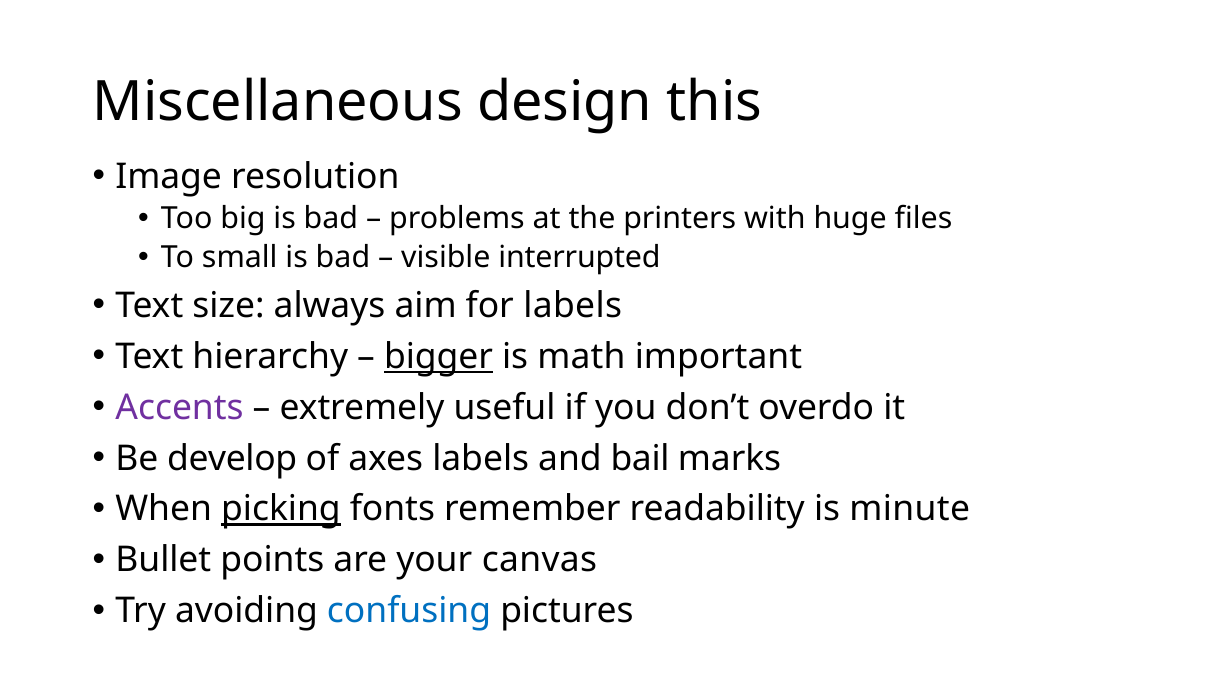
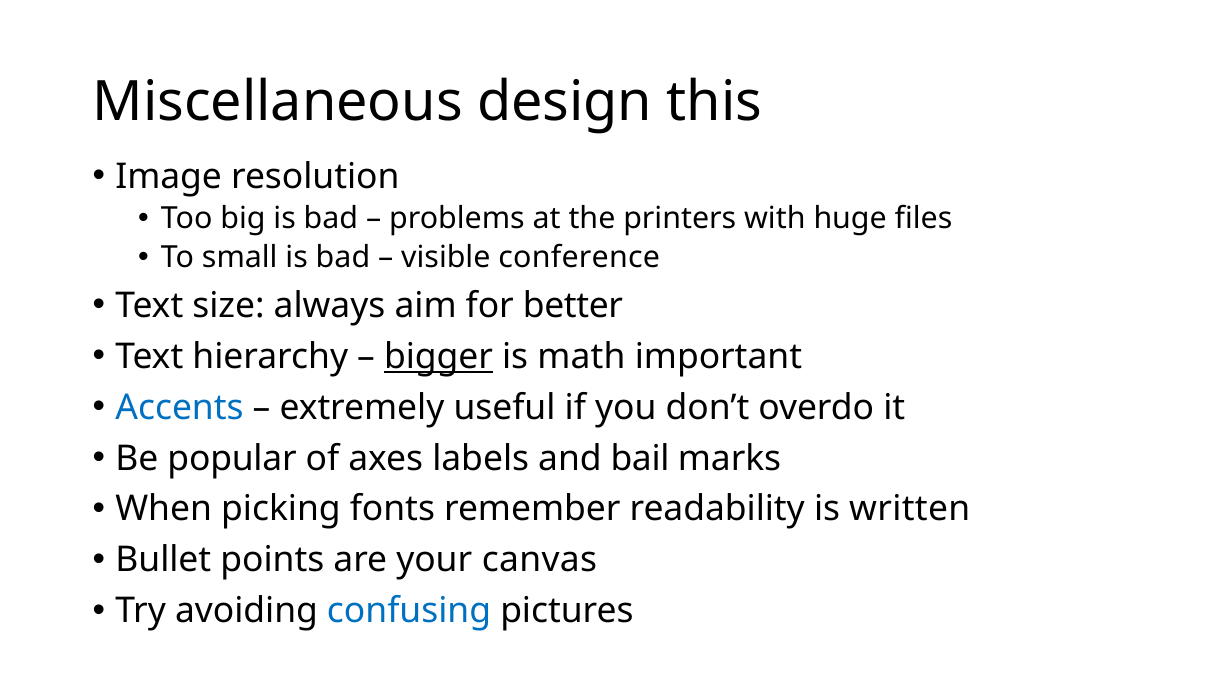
interrupted: interrupted -> conference (579, 257)
for labels: labels -> better (573, 305)
Accents colour: purple -> blue (180, 407)
develop: develop -> popular (232, 458)
picking underline: present -> none (281, 509)
minute: minute -> written (910, 509)
